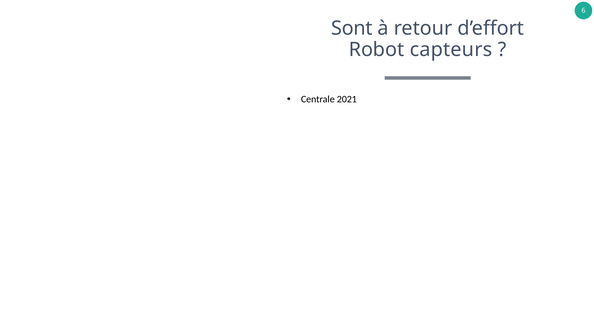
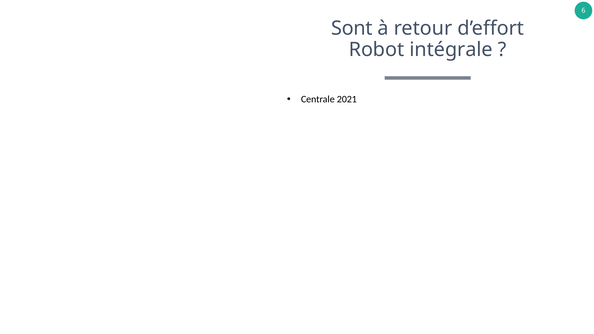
capteurs: capteurs -> intégrale (451, 50)
